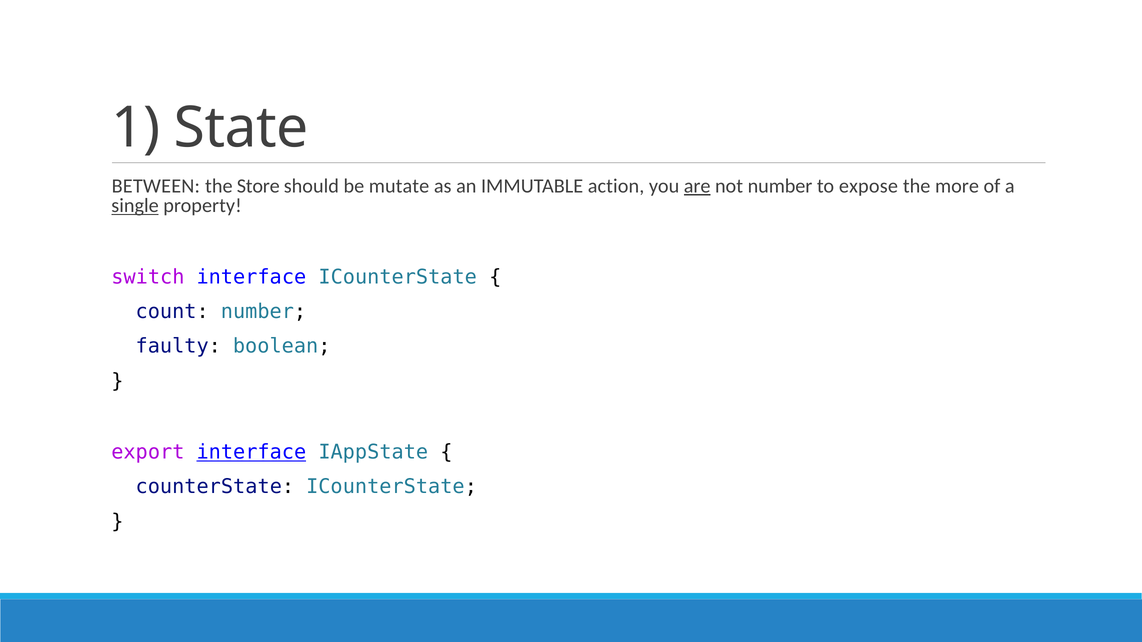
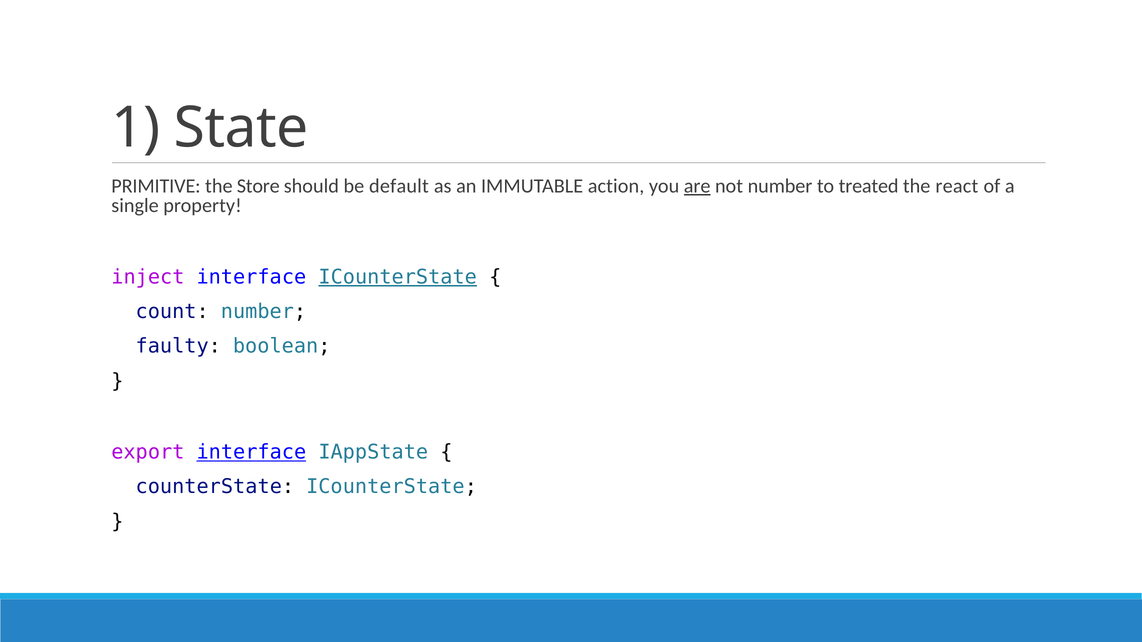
BETWEEN: BETWEEN -> PRIMITIVE (156, 186)
mutate: mutate -> default (399, 186)
expose: expose -> treated (869, 186)
more: more -> react (957, 186)
single underline: present -> none (135, 206)
switch: switch -> inject (148, 277)
ICounterState underline: none -> present (398, 277)
